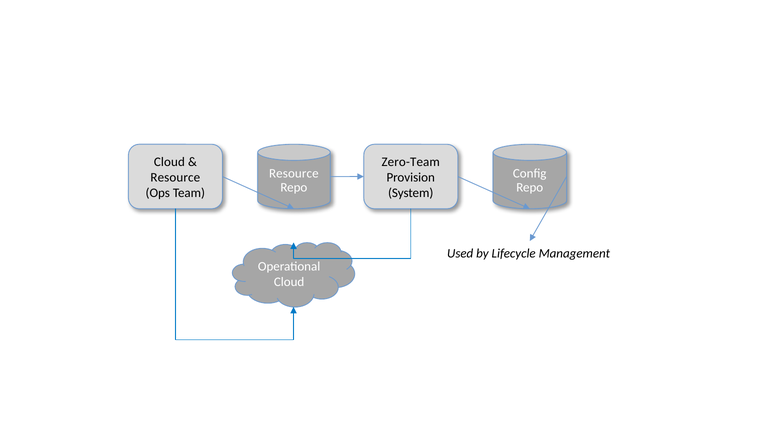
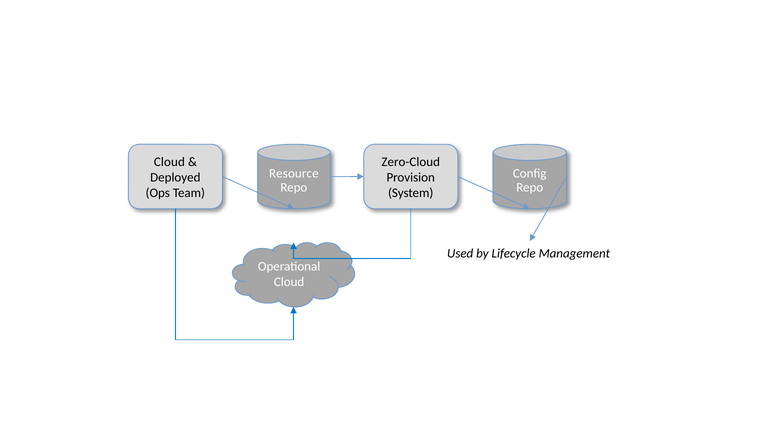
Zero-Team: Zero-Team -> Zero-Cloud (411, 162)
Resource: Resource -> Deployed (175, 177)
